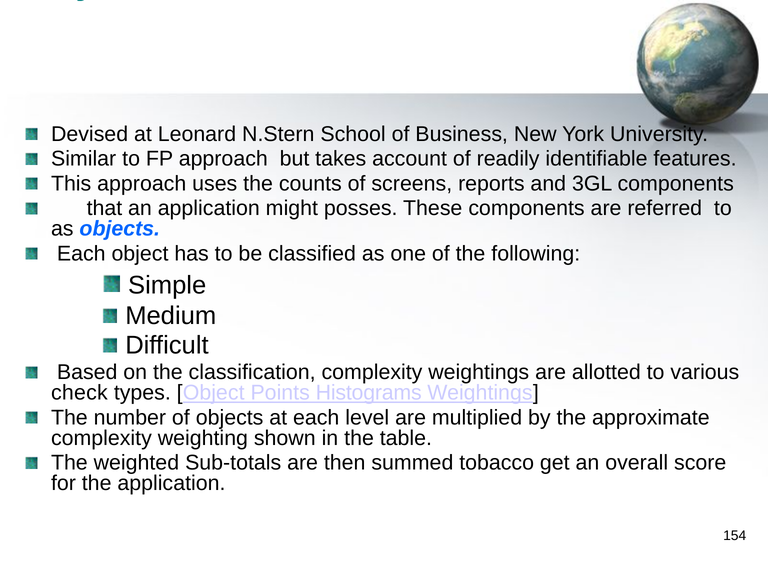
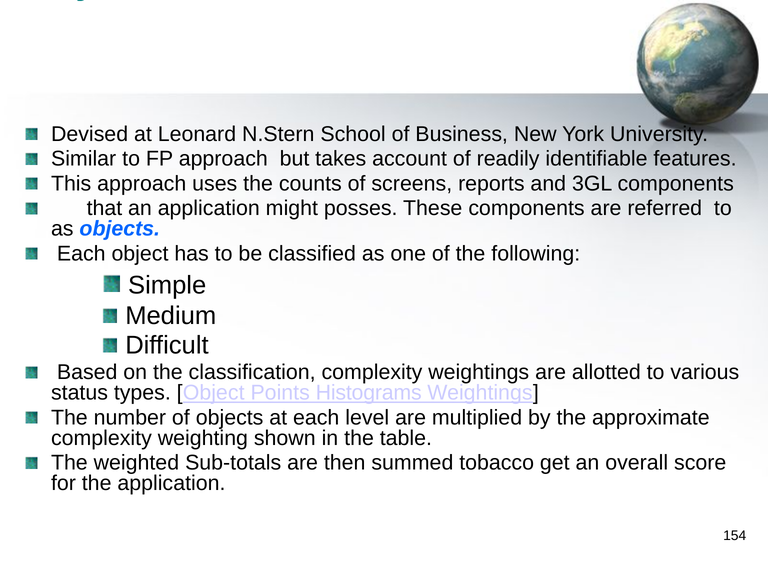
check: check -> status (79, 393)
